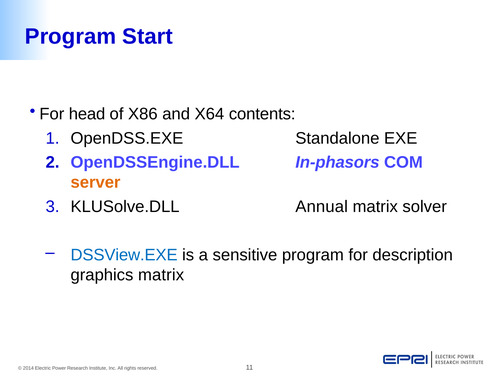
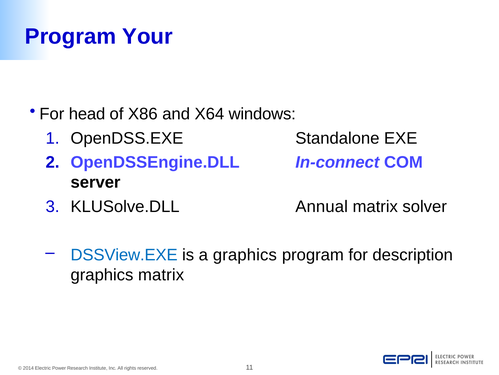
Start: Start -> Your (148, 36)
contents: contents -> windows (262, 114)
In-phasors: In-phasors -> In-connect (337, 162)
server colour: orange -> black (96, 182)
a sensitive: sensitive -> graphics (245, 254)
